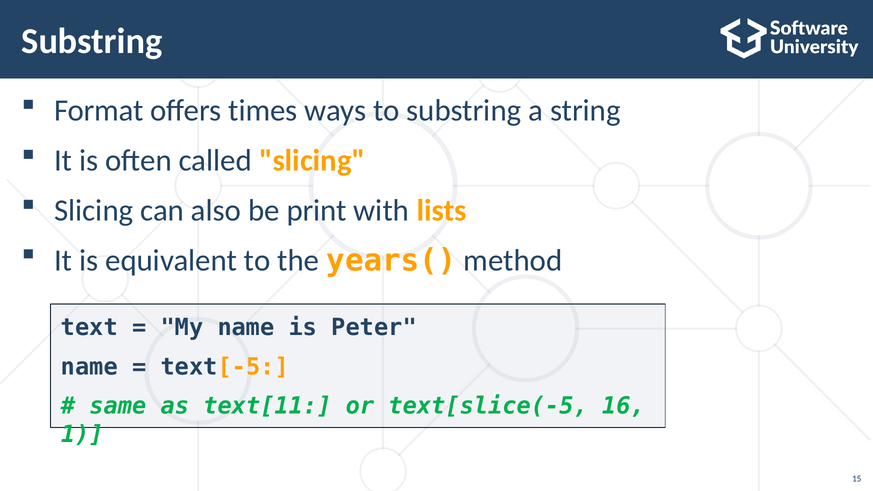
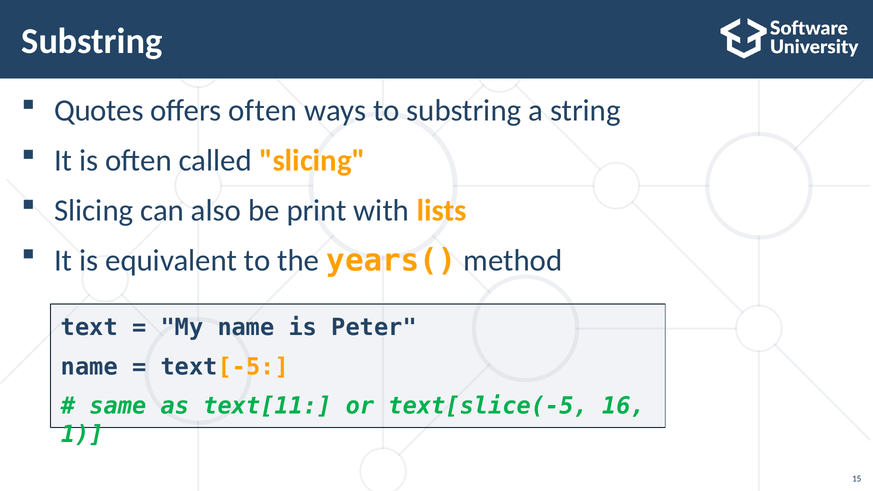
Format: Format -> Quotes (99, 111)
offers times: times -> often (263, 111)
